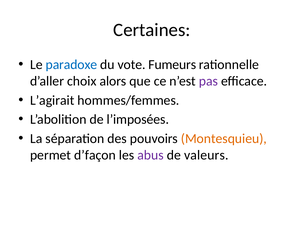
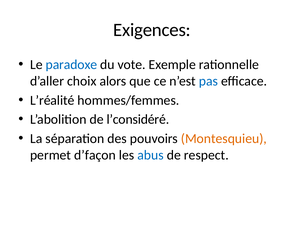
Certaines: Certaines -> Exigences (152, 30)
Fumeurs: Fumeurs -> Exemple (172, 65)
pas colour: purple -> blue (208, 81)
L’agirait: L’agirait -> L’réalité (52, 100)
l’imposées: l’imposées -> l’considéré (138, 119)
abus colour: purple -> blue (151, 155)
valeurs: valeurs -> respect (206, 155)
